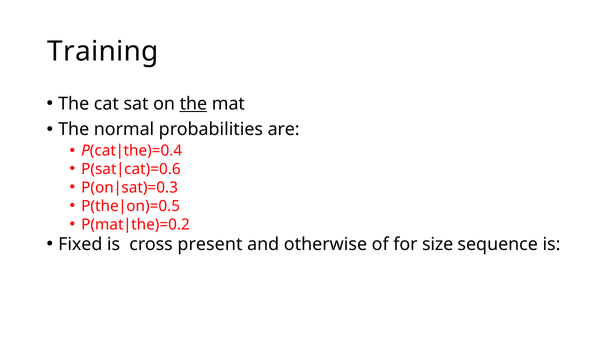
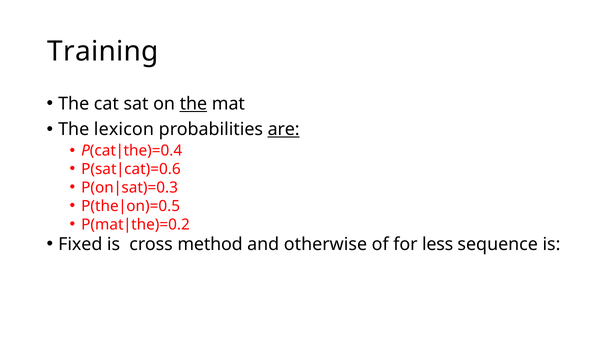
normal: normal -> lexicon (124, 129)
are underline: none -> present (284, 129)
present: present -> method (210, 244)
size: size -> less (438, 244)
